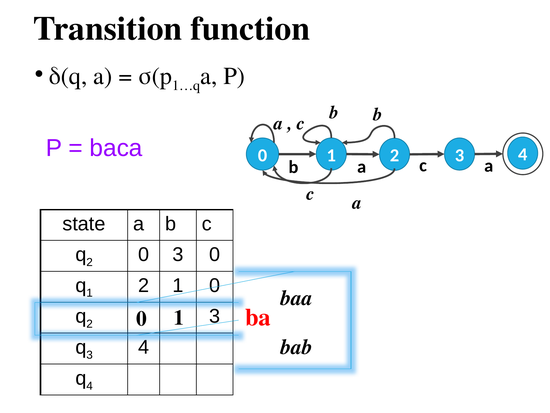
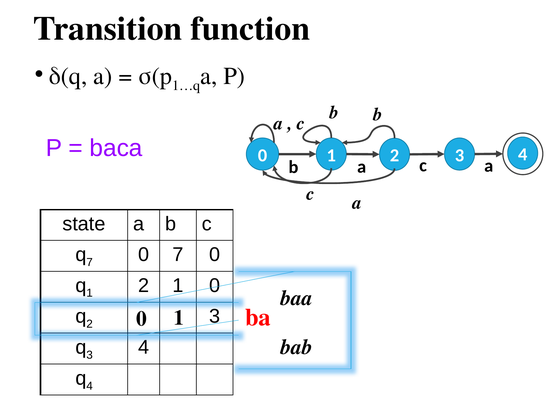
2: 2 -> 7 (90, 262)
0 3: 3 -> 7 (178, 254)
